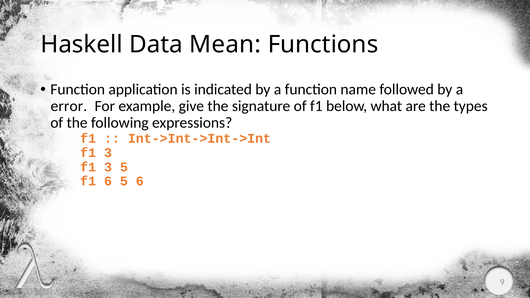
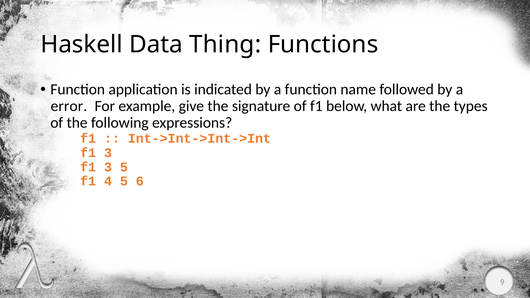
Mean: Mean -> Thing (225, 45)
f1 6: 6 -> 4 (108, 181)
